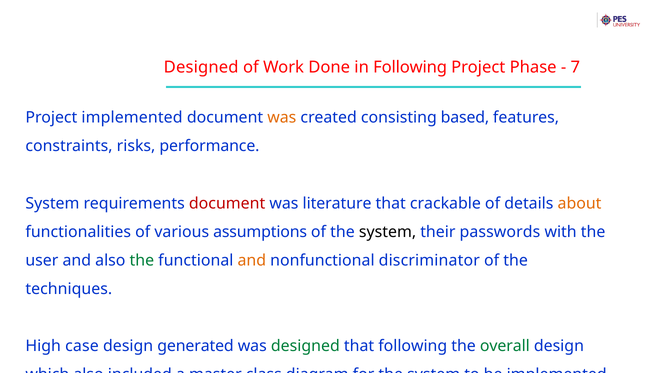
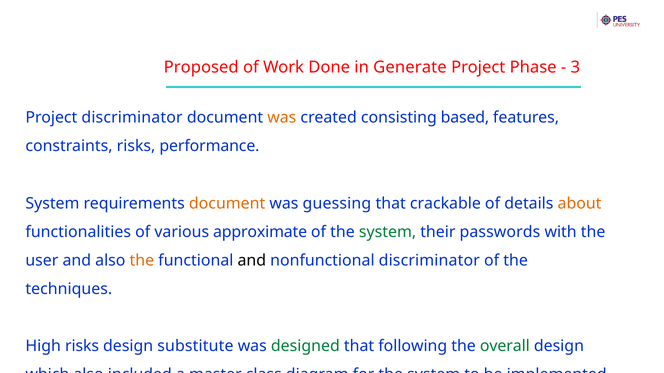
Designed: Designed -> Proposed (201, 68)
in Following: Following -> Generate (410, 68)
7: 7 -> 3 (575, 68)
Project implemented: implemented -> discriminator (132, 118)
document colour: red -> orange (227, 204)
literature: literature -> guessing (337, 204)
assumptions: assumptions -> approximate (260, 232)
system colour: black -> green (388, 232)
the colour: green -> orange (142, 261)
and colour: orange -> black (252, 261)
High case: case -> risks (82, 347)
generated: generated -> substitute (195, 347)
